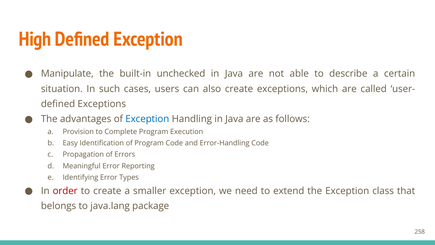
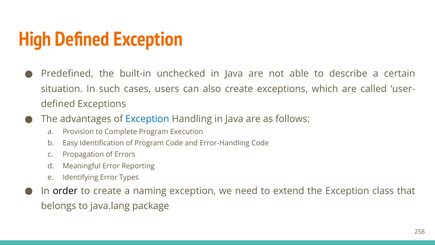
Manipulate: Manipulate -> Predefined (67, 74)
order colour: red -> black (65, 191)
smaller: smaller -> naming (150, 191)
